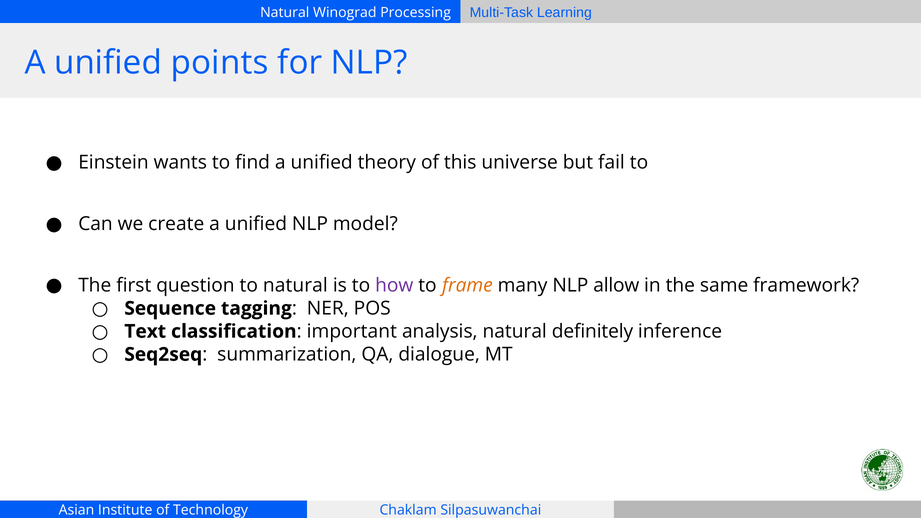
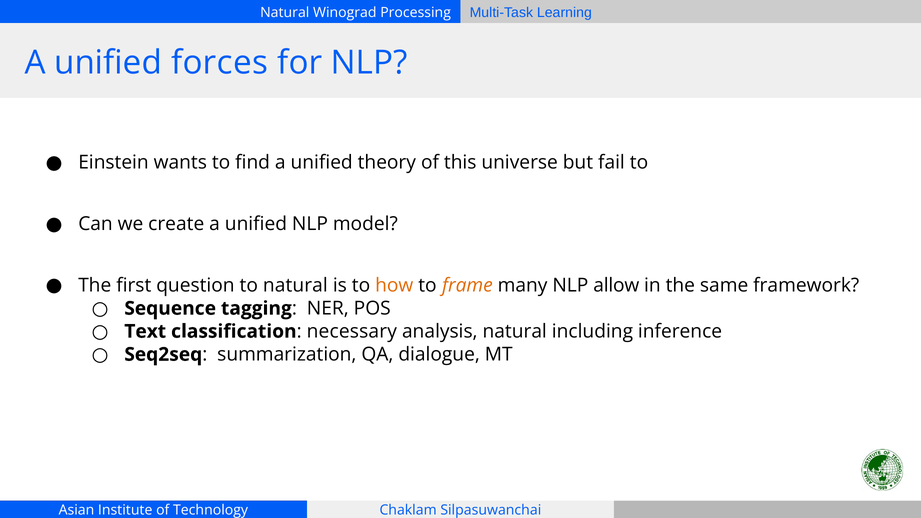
points: points -> forces (220, 63)
how colour: purple -> orange (394, 285)
important: important -> necessary (352, 331)
definitely: definitely -> including (592, 331)
